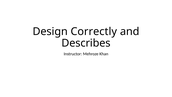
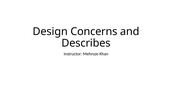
Correctly: Correctly -> Concerns (94, 31)
